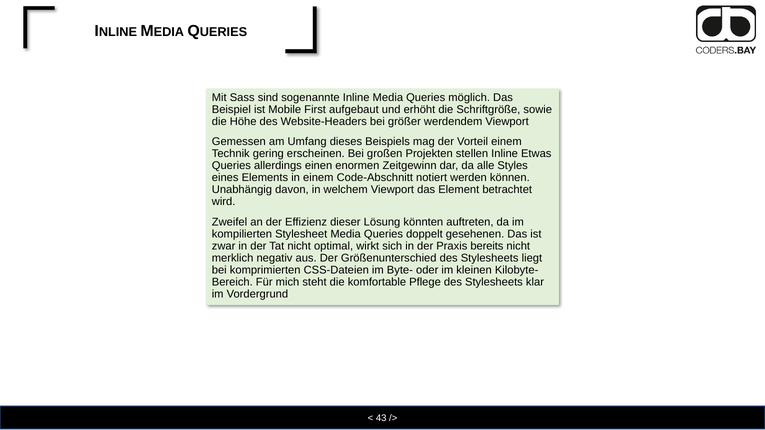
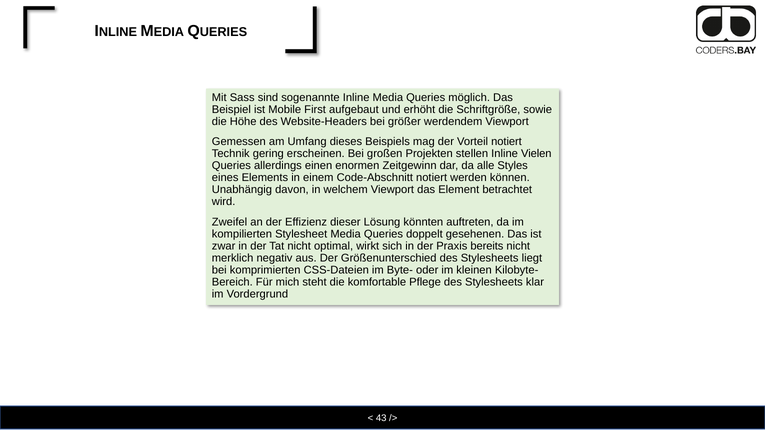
Vorteil einem: einem -> notiert (507, 142)
Etwas: Etwas -> Vielen (536, 154)
